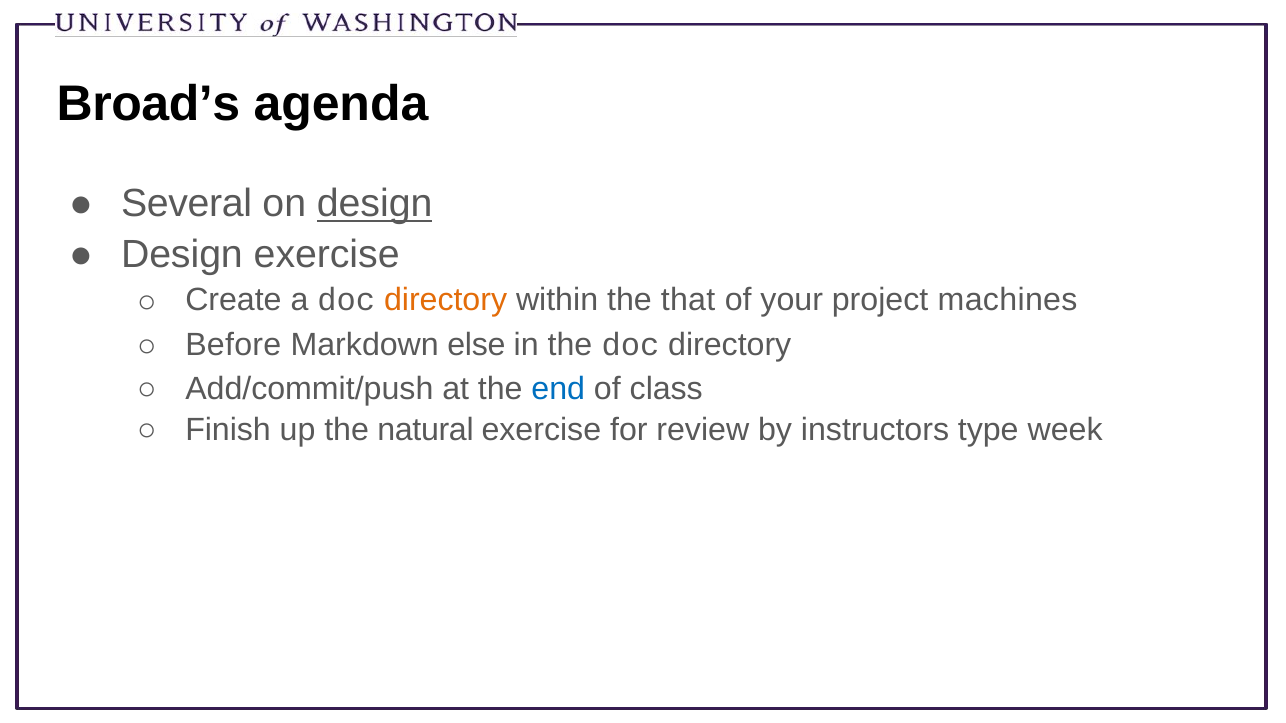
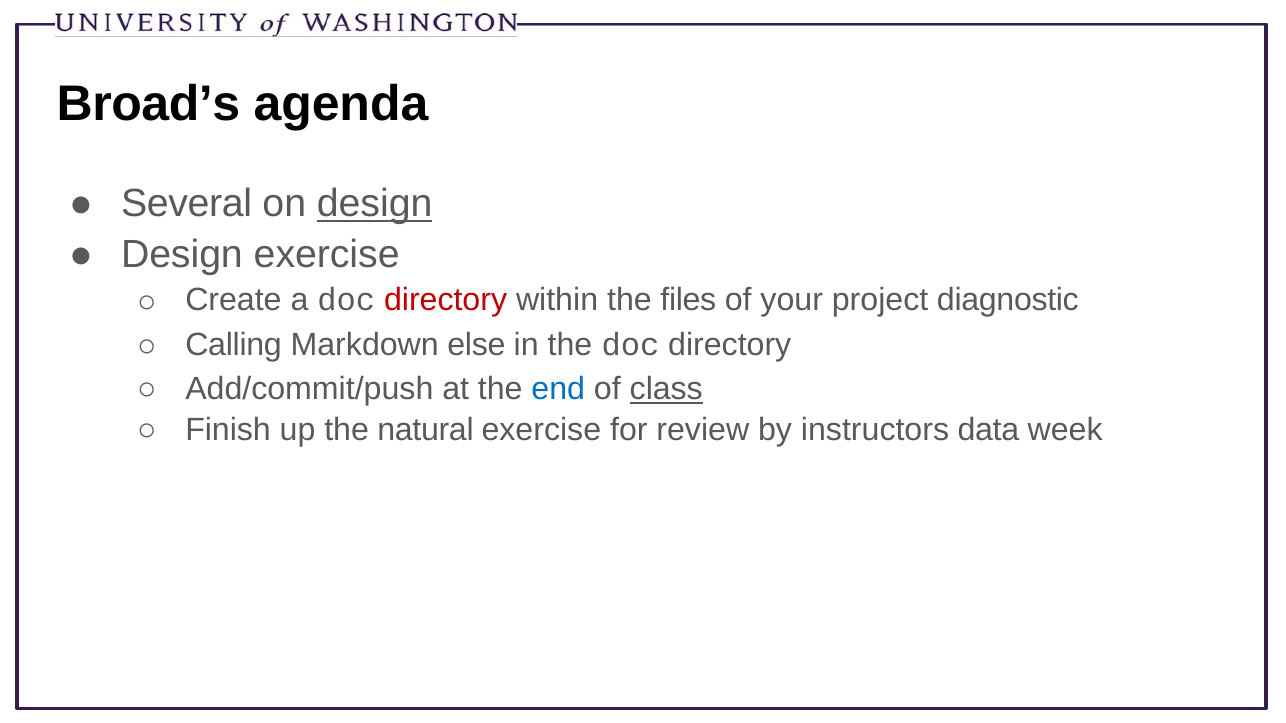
directory colour: orange -> red (446, 300)
that: that -> files (688, 300)
machines: machines -> diagnostic (1008, 300)
Before: Before -> Calling (234, 345)
class underline: none -> present (666, 389)
type: type -> data (988, 431)
